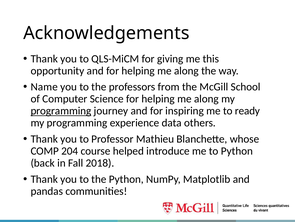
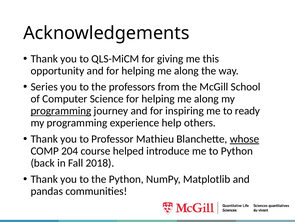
Name: Name -> Series (44, 87)
data: data -> help (172, 123)
whose underline: none -> present (245, 139)
